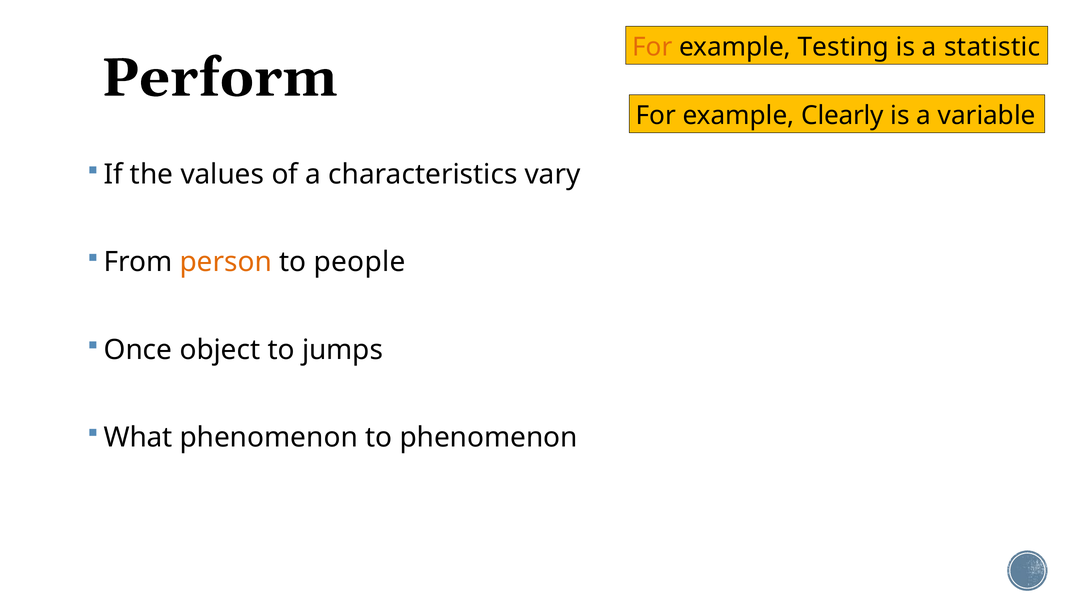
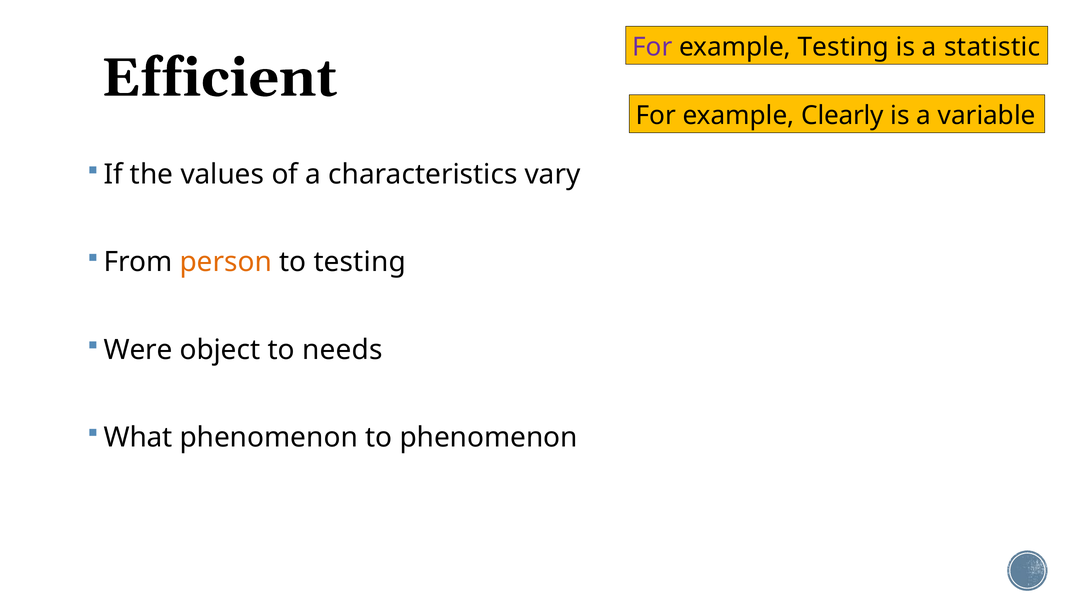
For colour: orange -> purple (652, 47)
Perform: Perform -> Efficient (219, 78)
to people: people -> testing (360, 262)
Once: Once -> Were (138, 350)
jumps: jumps -> needs (342, 350)
